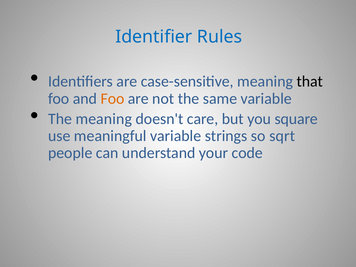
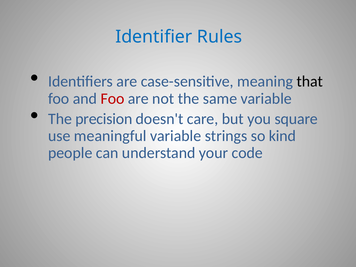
Foo colour: orange -> red (112, 99)
The meaning: meaning -> precision (104, 119)
sqrt: sqrt -> kind (282, 136)
